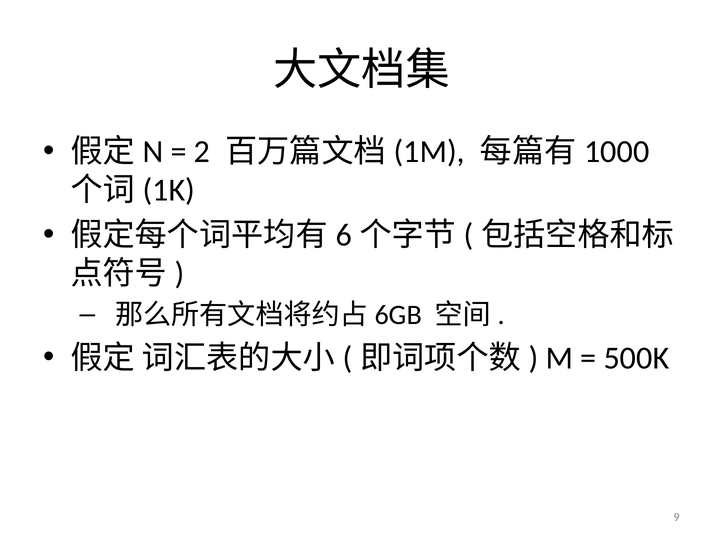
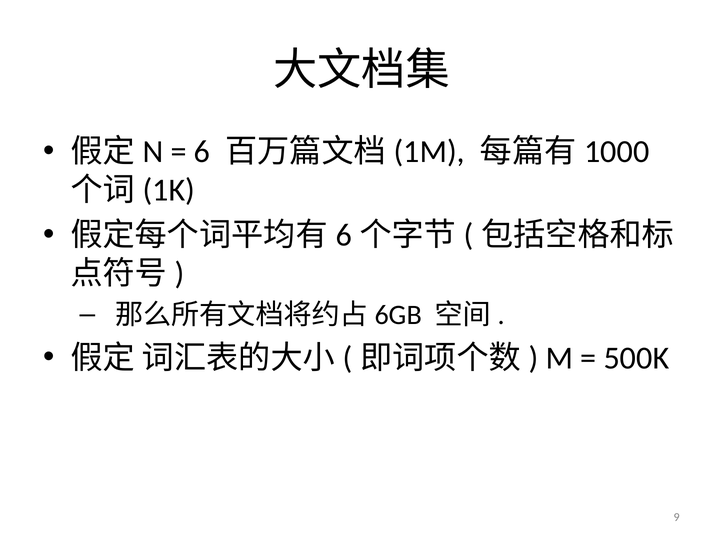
2: 2 -> 6 (202, 152)
